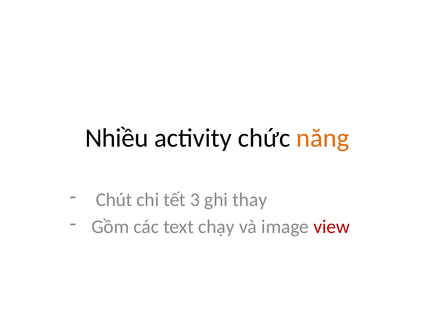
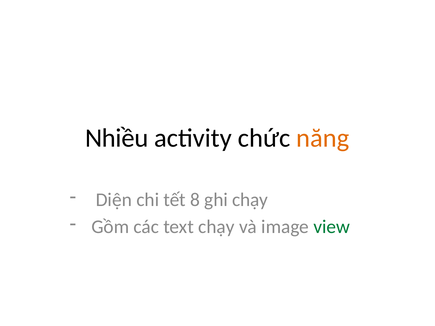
Chút: Chút -> Diện (114, 200)
3: 3 -> 8 (195, 200)
ghi thay: thay -> chạy (250, 200)
view colour: red -> green (332, 227)
